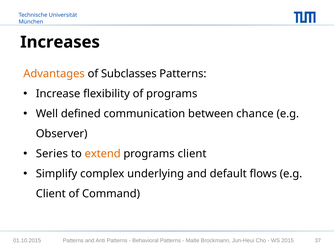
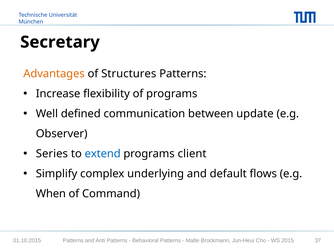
Increases: Increases -> Secretary (60, 42)
Subclasses: Subclasses -> Structures (129, 74)
chance: chance -> update (255, 114)
extend colour: orange -> blue (103, 154)
Client: Client -> When (51, 194)
